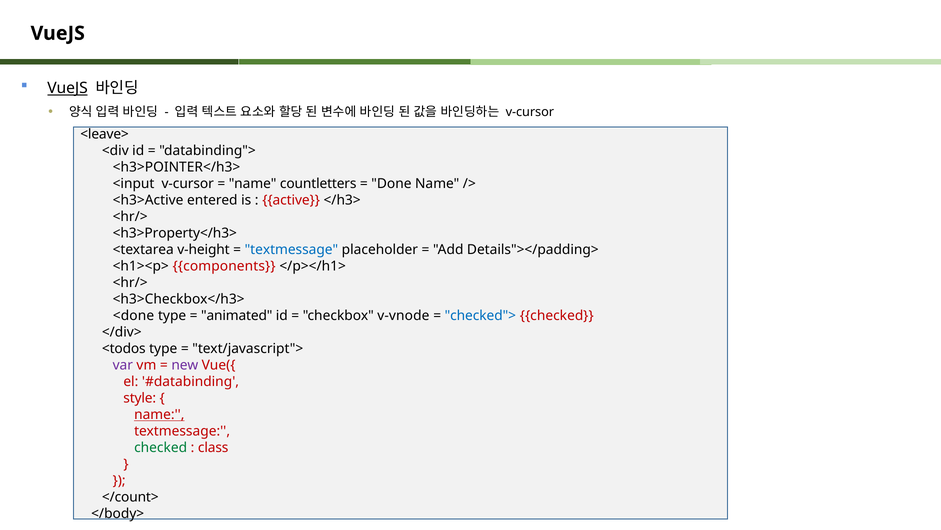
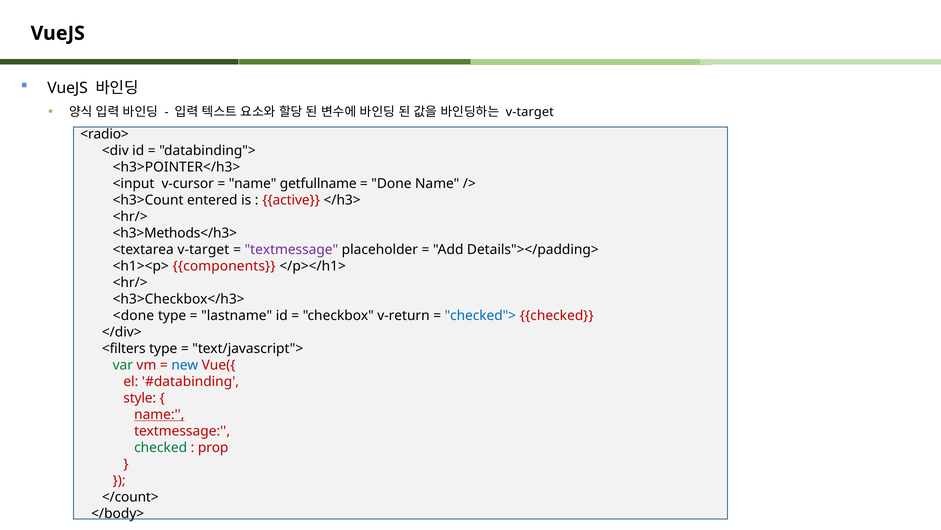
VueJS underline: present -> none (68, 88)
v-cursor: v-cursor -> v-target (530, 112)
<leave>: <leave> -> <radio> (105, 134)
countletters: countletters -> getfullname (318, 184)
<h3>Active: <h3>Active -> <h3>Count (148, 200)
<h3>Property</h3>: <h3>Property</h3> -> <h3>Methods</h3> (175, 233)
<textarea v-height: v-height -> v-target (203, 249)
textmessage colour: blue -> purple (291, 249)
animated: animated -> lastname (237, 315)
v-vnode: v-vnode -> v-return (403, 315)
<todos: <todos -> <filters (124, 348)
var colour: purple -> green (123, 365)
new colour: purple -> blue (185, 365)
class: class -> prop (213, 447)
